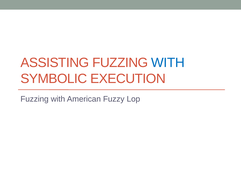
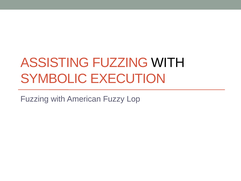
WITH colour: blue -> black (168, 63)
